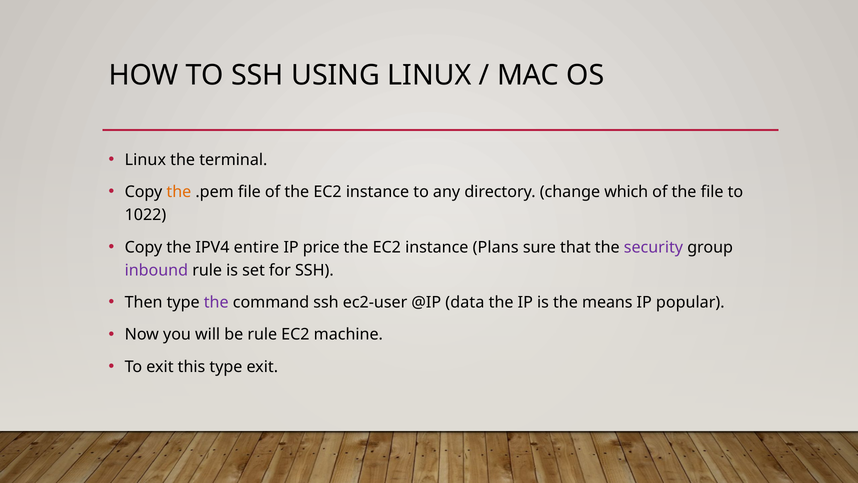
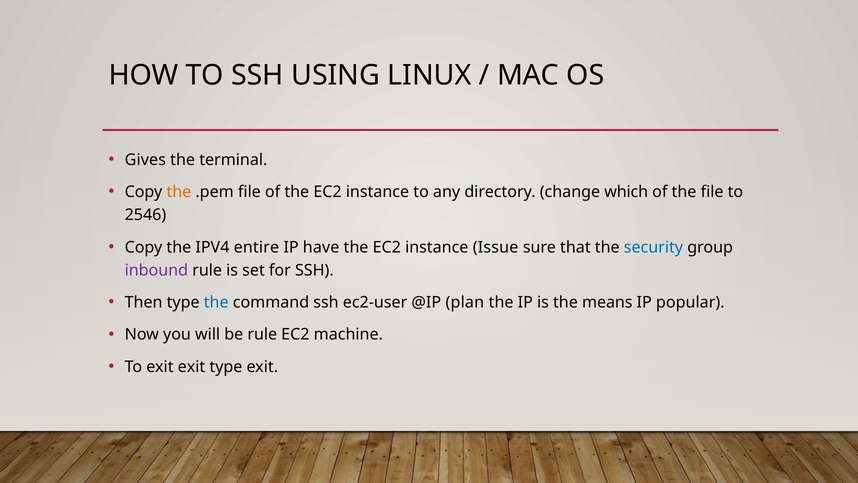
Linux: Linux -> Gives (145, 160)
1022: 1022 -> 2546 (145, 215)
price: price -> have (321, 247)
Plans: Plans -> Issue (496, 247)
security colour: purple -> blue (653, 247)
the colour: purple -> blue (216, 302)
data: data -> plan (465, 302)
exit this: this -> exit (191, 366)
